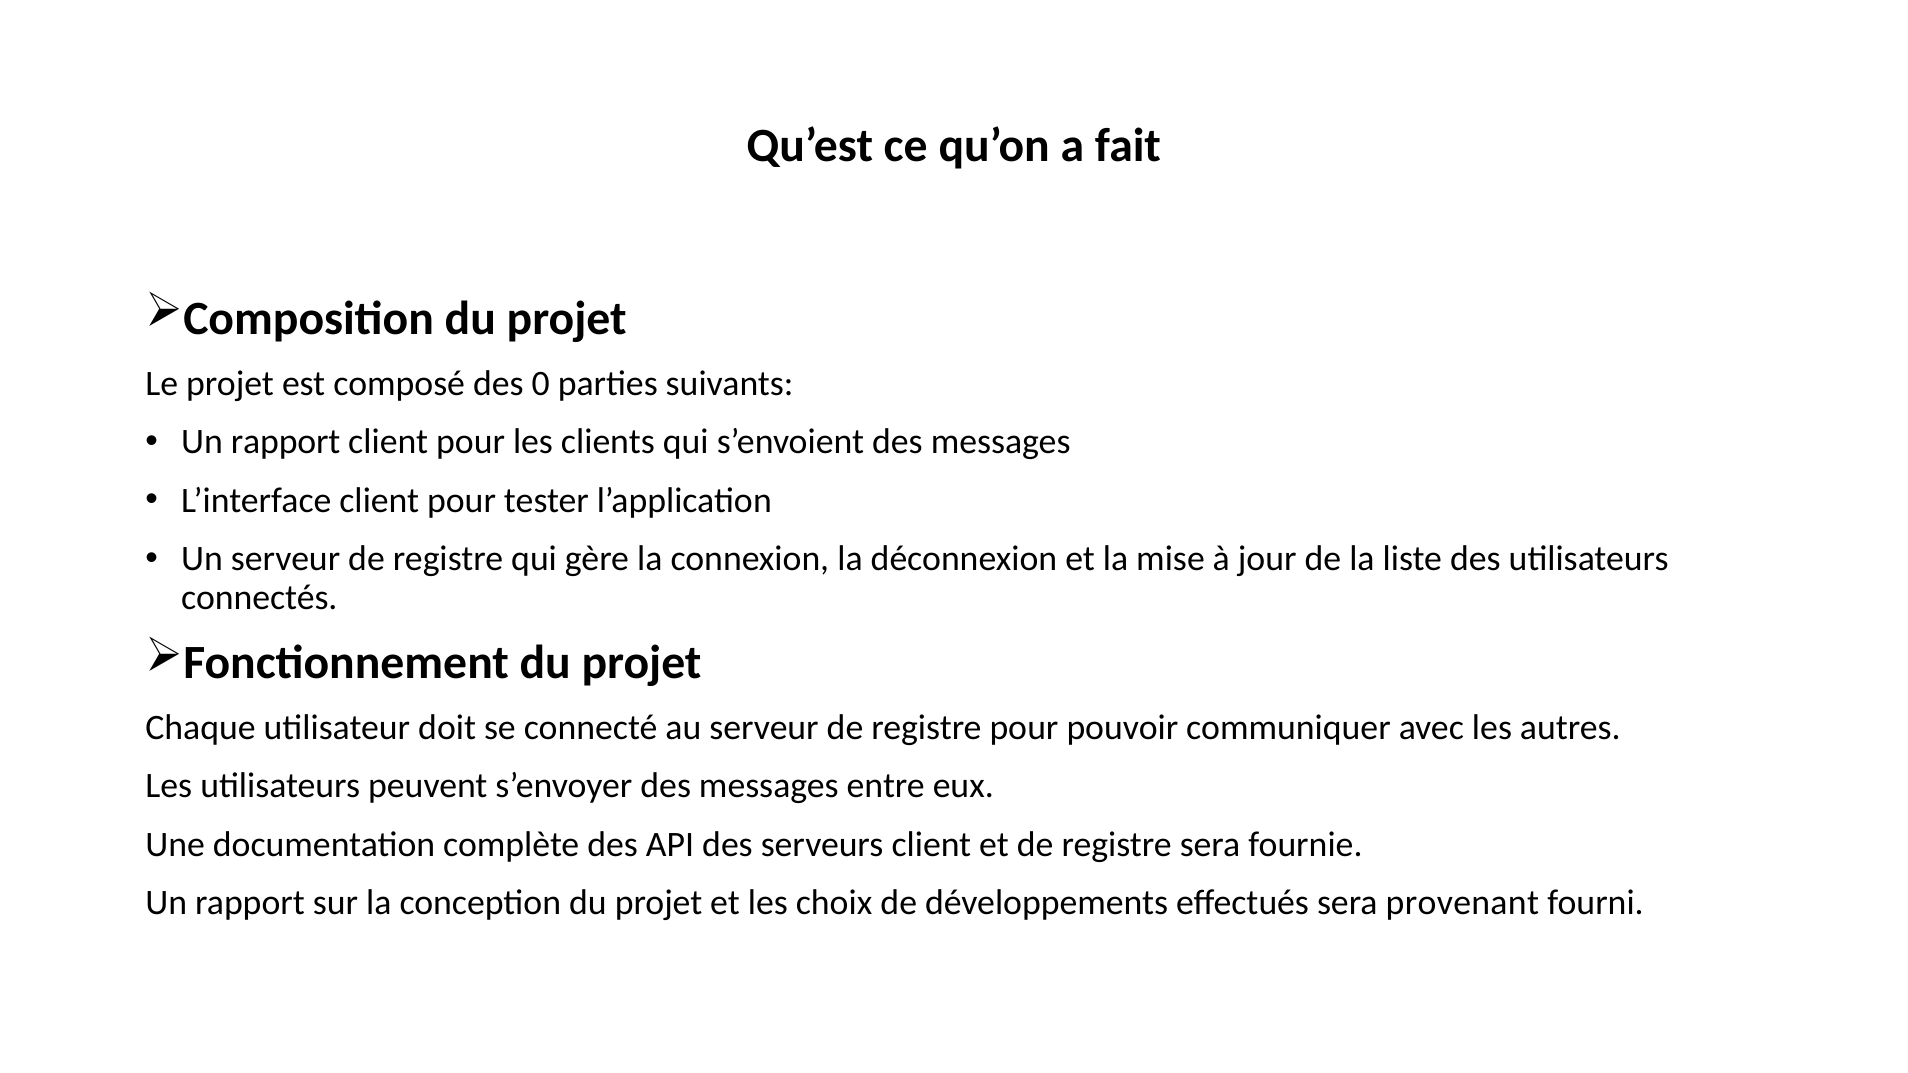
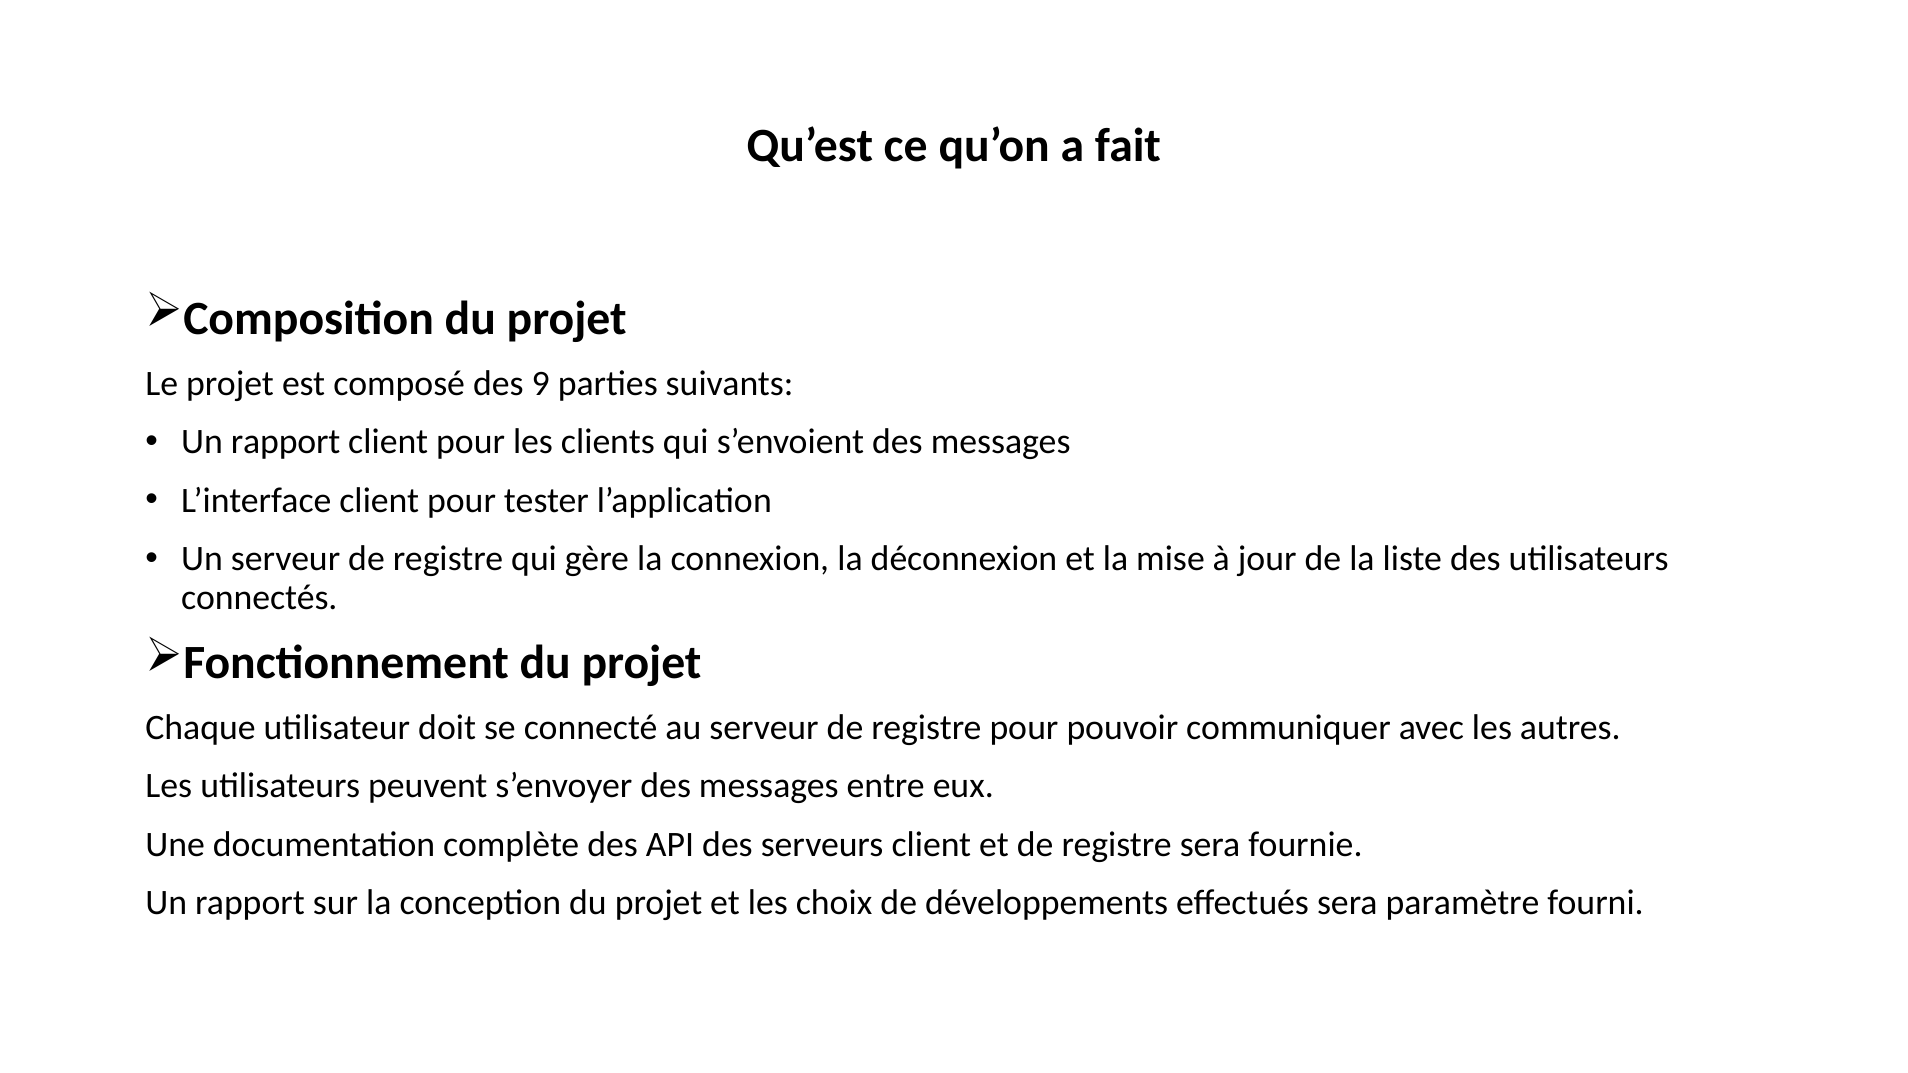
0: 0 -> 9 (541, 383)
provenant: provenant -> paramètre (1463, 903)
